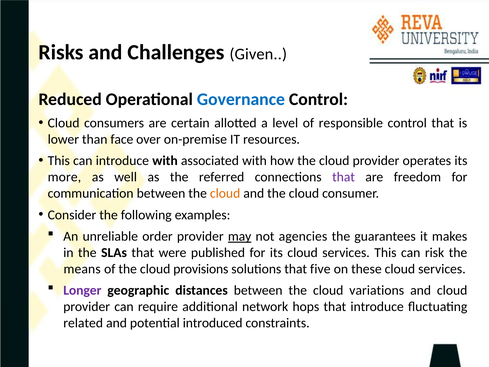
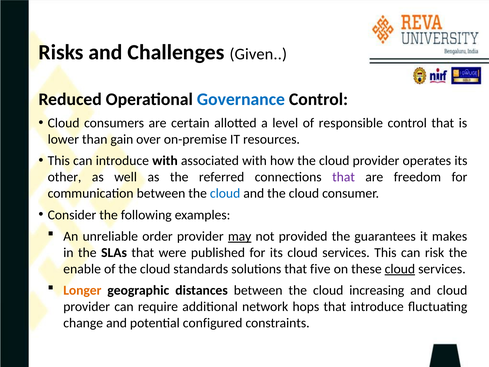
face: face -> gain (122, 139)
more: more -> other (65, 177)
cloud colour: orange -> blue (225, 193)
agencies: agencies -> provided (303, 236)
means: means -> enable (82, 269)
provisions: provisions -> standards (201, 269)
cloud underline: none -> present (400, 269)
Longer colour: purple -> orange (82, 290)
variations: variations -> increasing (377, 290)
related: related -> change (83, 323)
introduced: introduced -> configured (213, 323)
